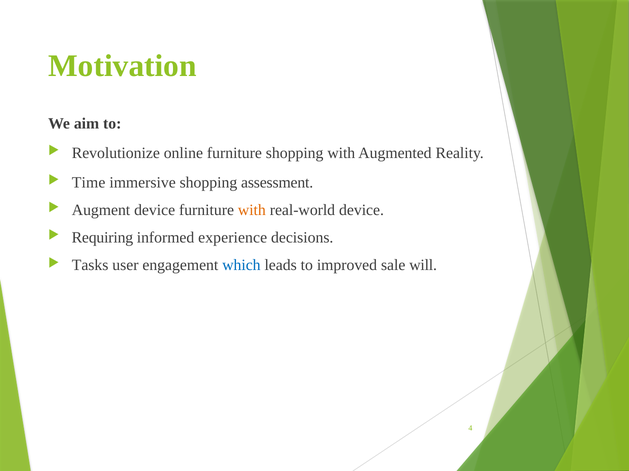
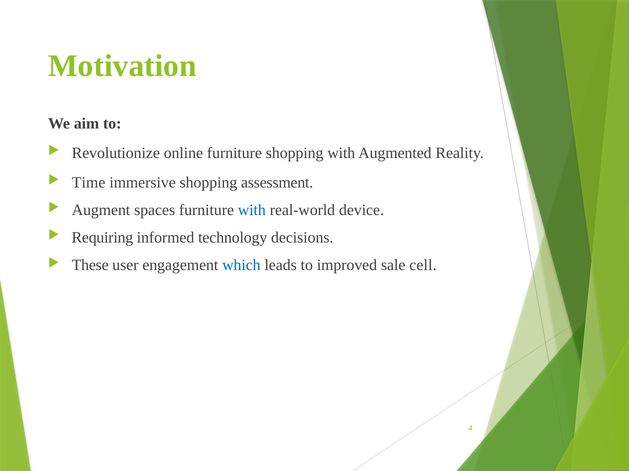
Augment device: device -> spaces (155, 210)
with colour: orange -> blue (252, 210)
experience: experience -> technology (233, 238)
Tasks: Tasks -> These (90, 266)
will: will -> cell (423, 266)
